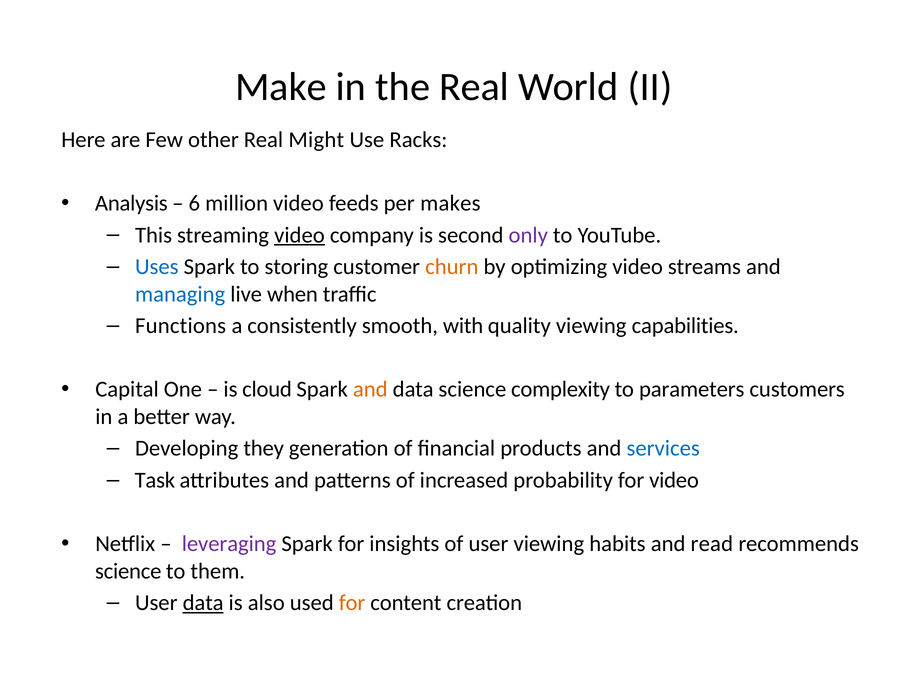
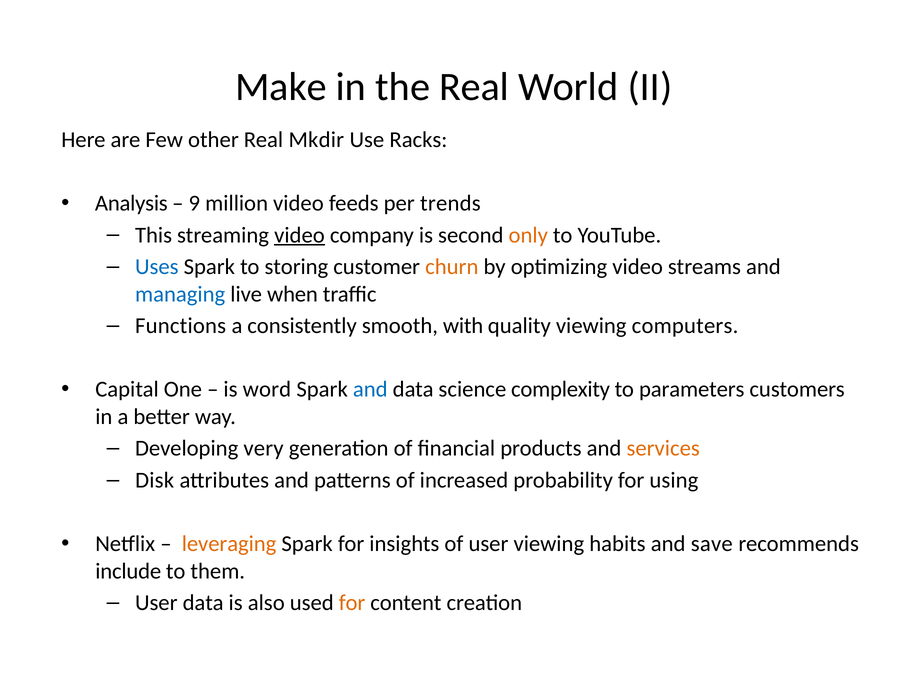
Might: Might -> Mkdir (316, 140)
6: 6 -> 9 (194, 203)
makes: makes -> trends (450, 203)
only colour: purple -> orange (528, 235)
capabilities: capabilities -> computers (685, 326)
cloud: cloud -> word (267, 389)
and colour: orange -> blue (370, 389)
they: they -> very (264, 448)
services colour: blue -> orange (663, 448)
Task: Task -> Disk (155, 480)
for video: video -> using (674, 480)
leveraging colour: purple -> orange (229, 544)
read: read -> save (712, 544)
science: science -> include (128, 571)
data underline: present -> none (203, 603)
